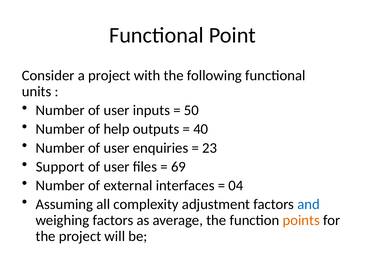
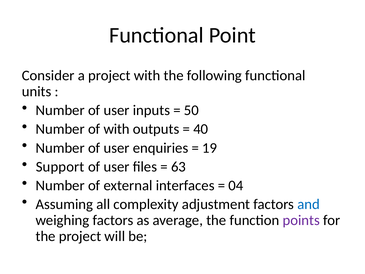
of help: help -> with (117, 129)
23: 23 -> 19 (210, 148)
69: 69 -> 63 (178, 167)
points colour: orange -> purple (301, 220)
